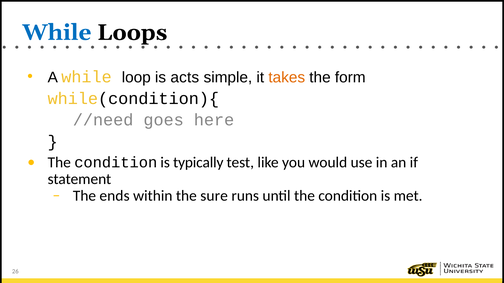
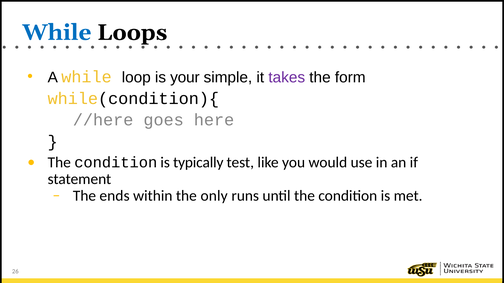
acts: acts -> your (185, 77)
takes colour: orange -> purple (287, 77)
//need: //need -> //here (103, 120)
sure: sure -> only (214, 196)
